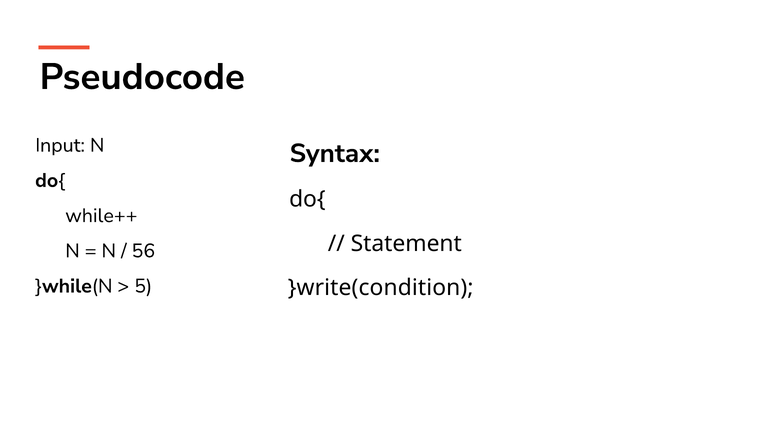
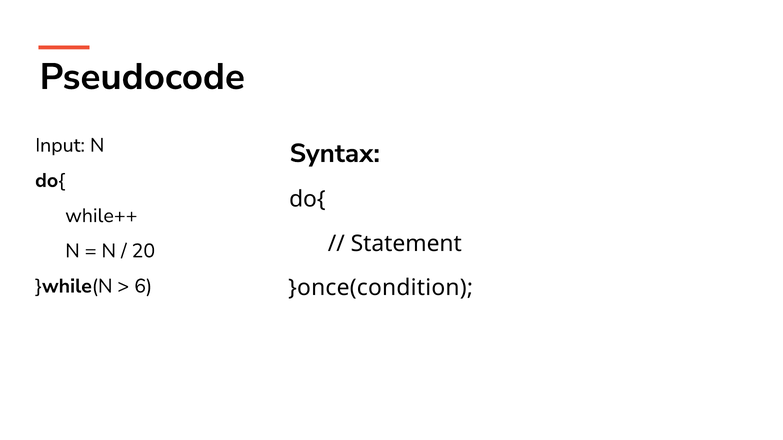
56: 56 -> 20 (143, 251)
5: 5 -> 6 (143, 286)
}write(condition: }write(condition -> }once(condition (381, 288)
